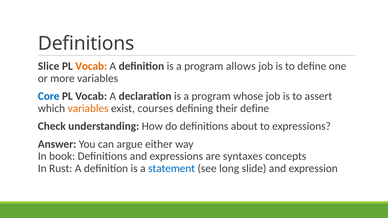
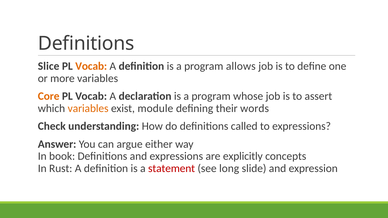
Core colour: blue -> orange (49, 96)
courses: courses -> module (155, 108)
their define: define -> words (255, 108)
about: about -> called (244, 126)
syntaxes: syntaxes -> explicitly (243, 156)
statement colour: blue -> red (172, 169)
